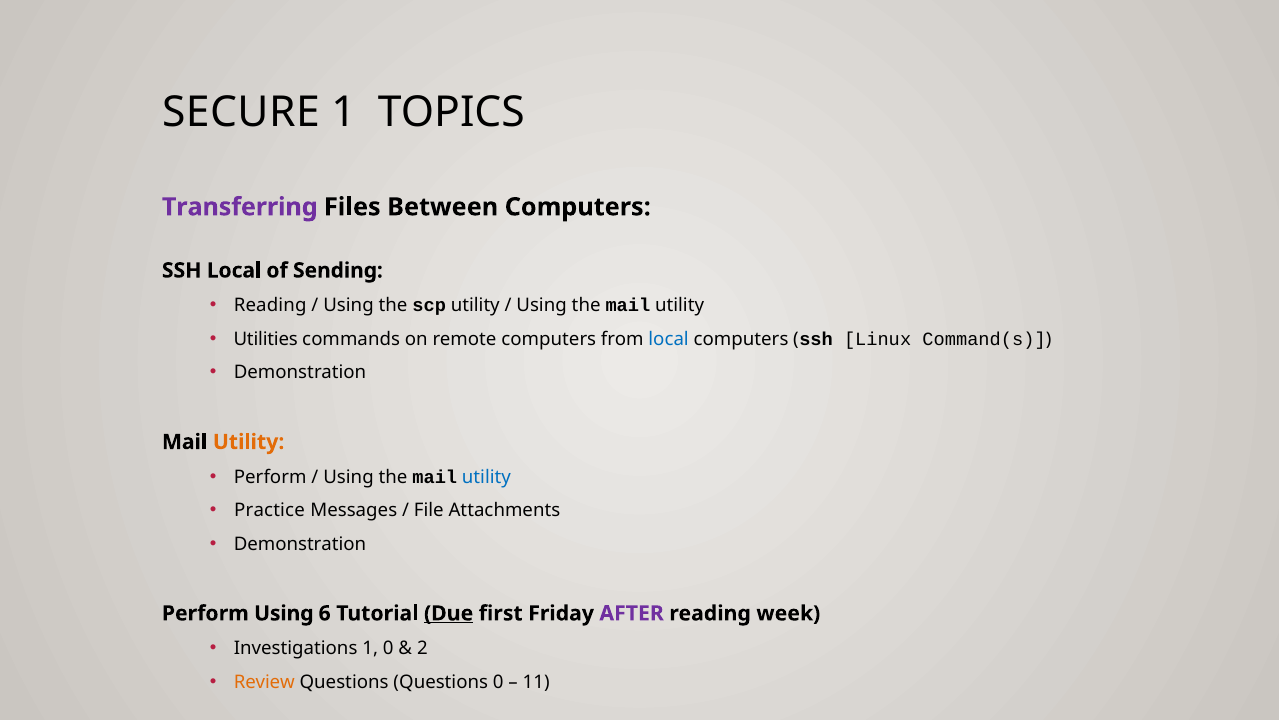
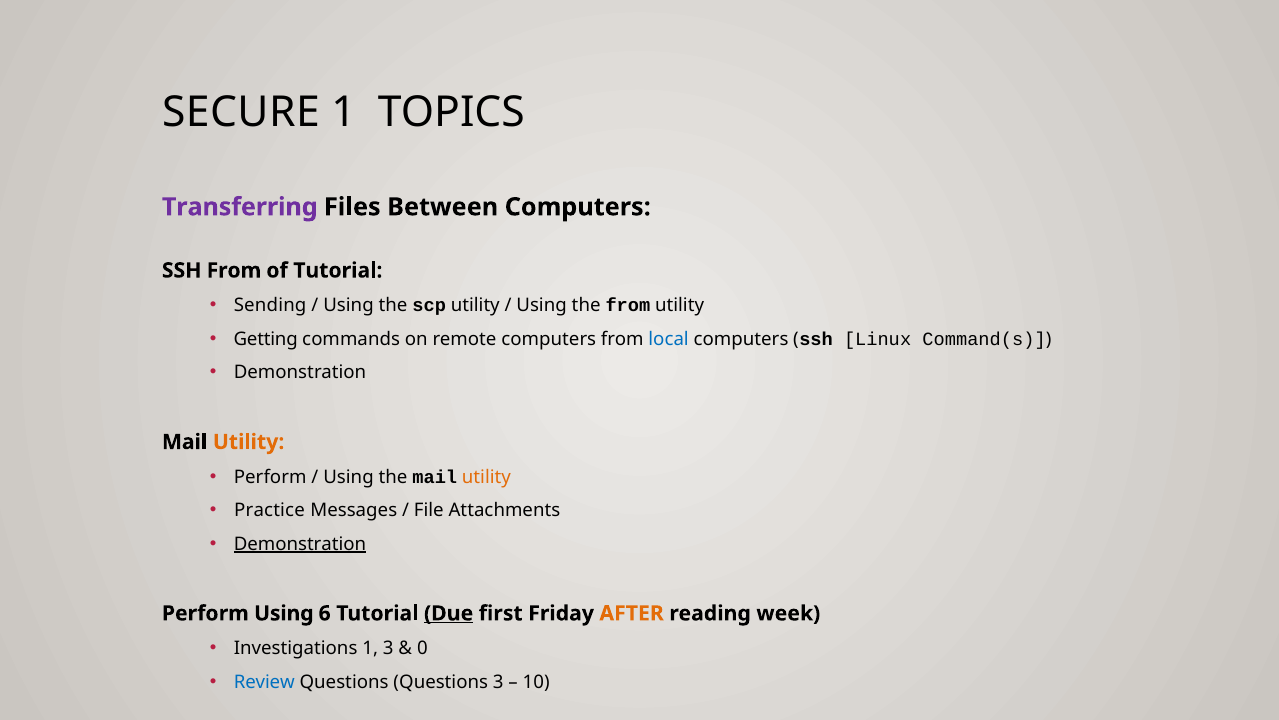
SSH Local: Local -> From (234, 270)
of Sending: Sending -> Tutorial (338, 270)
Reading: Reading -> Sending (270, 305)
mail: mail -> from (628, 305)
Utilities: Utilities -> Getting (266, 339)
utility colour: blue -> orange (486, 477)
Demonstration underline: none -> present (300, 544)
AFTER colour: purple -> orange (632, 613)
1 0: 0 -> 3 (388, 648)
2: 2 -> 0 (422, 648)
Review colour: orange -> blue (264, 681)
Questions 0: 0 -> 3 (498, 681)
11: 11 -> 10 (536, 681)
